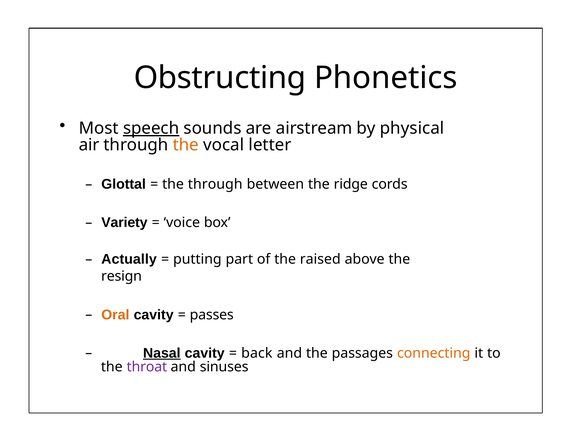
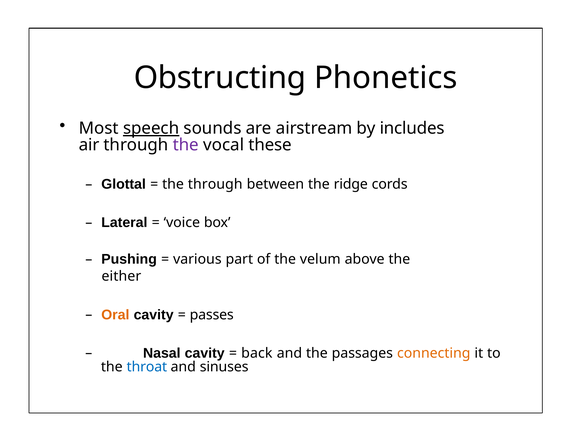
physical: physical -> includes (412, 128)
the colour: orange -> purple (186, 145)
letter: letter -> these (270, 145)
Variety: Variety -> Lateral (124, 223)
Actually: Actually -> Pushing (129, 259)
putting: putting -> various (197, 259)
raised: raised -> velum (320, 259)
resign: resign -> either (121, 276)
Nasal underline: present -> none (162, 353)
throat colour: purple -> blue (147, 367)
